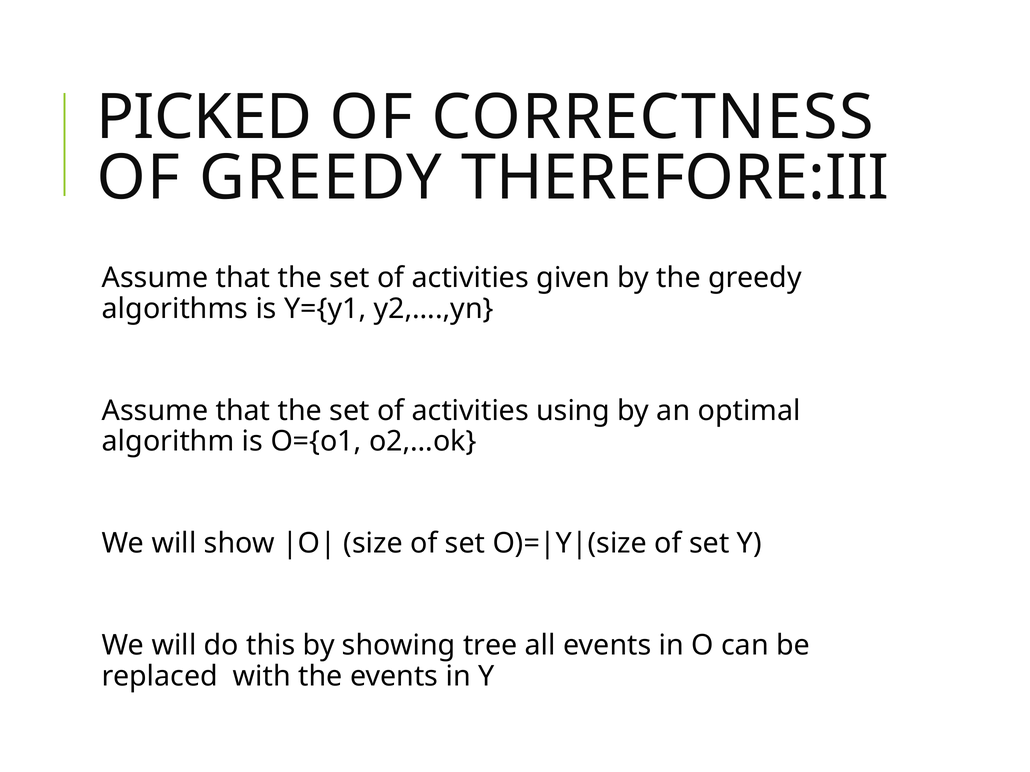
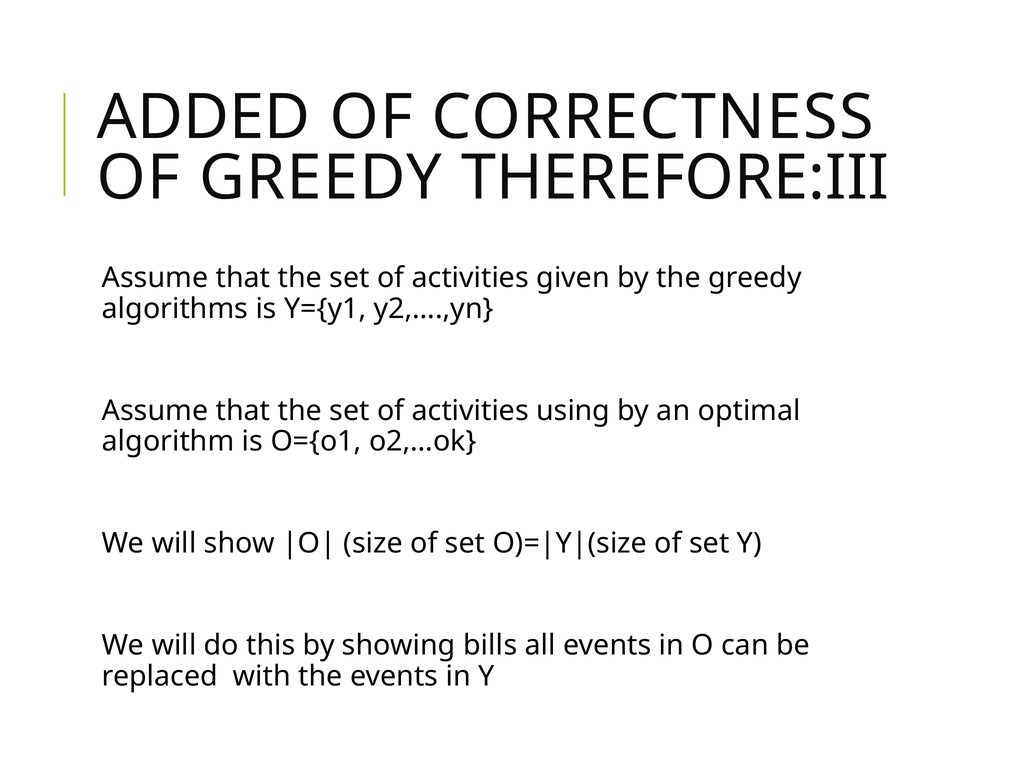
PICKED: PICKED -> ADDED (204, 118)
tree: tree -> bills (490, 646)
